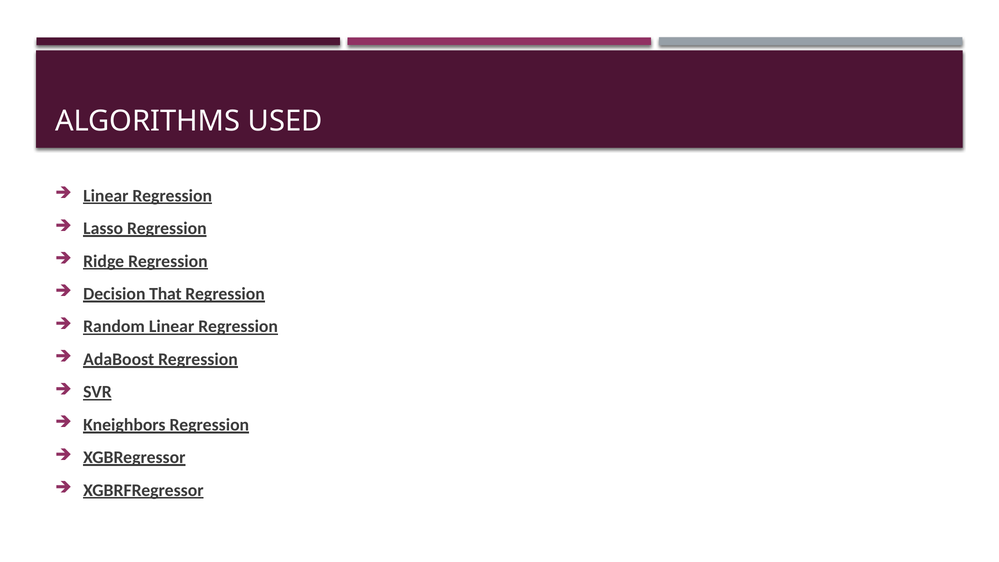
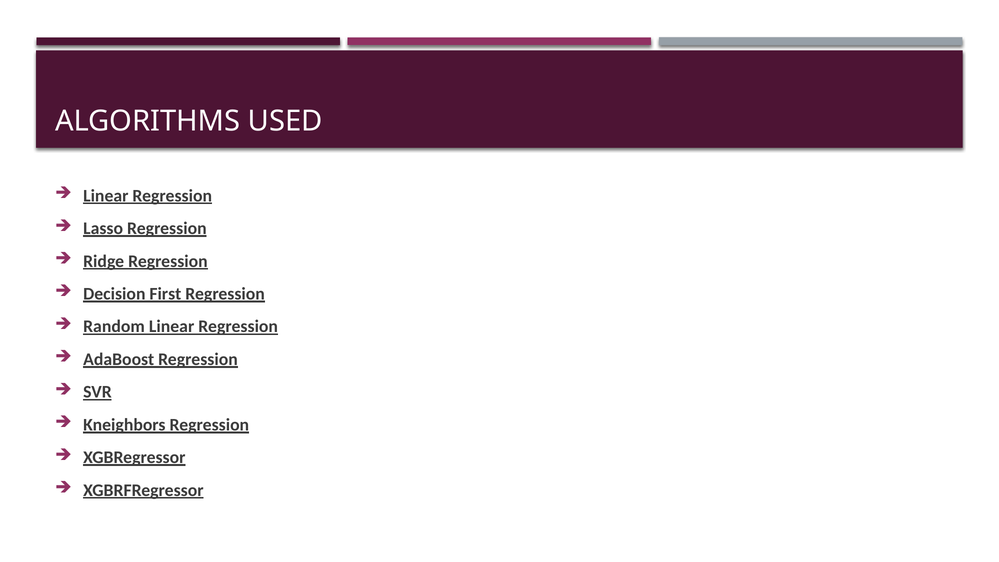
That: That -> First (165, 294)
